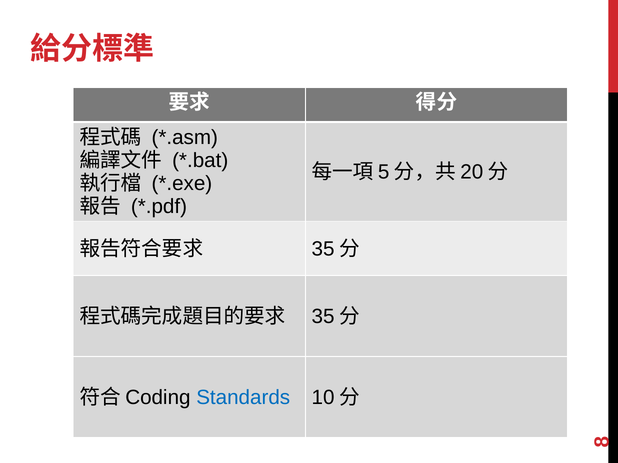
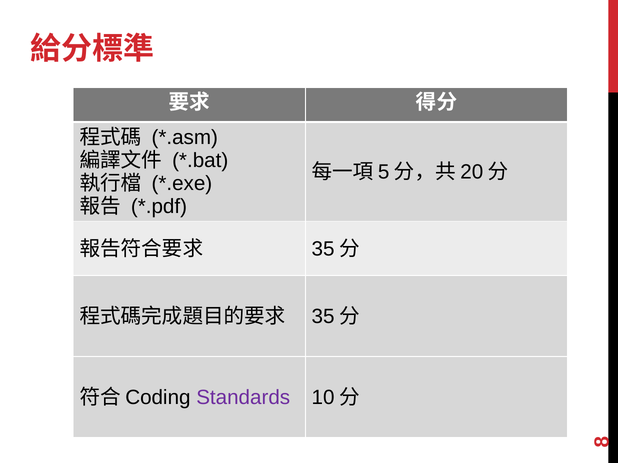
Standards colour: blue -> purple (243, 398)
